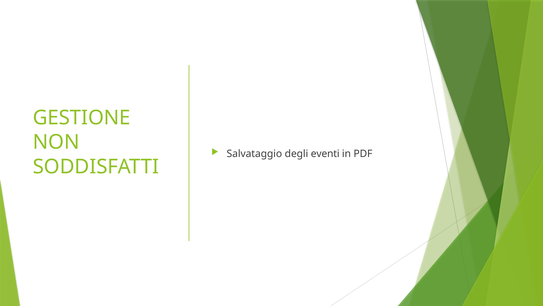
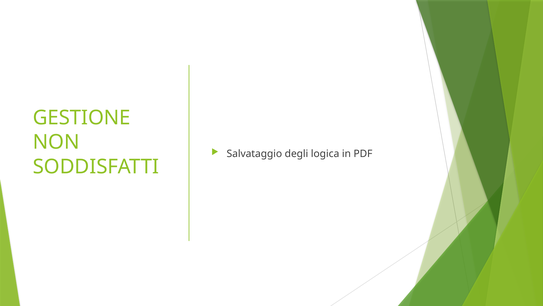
eventi: eventi -> logica (325, 153)
